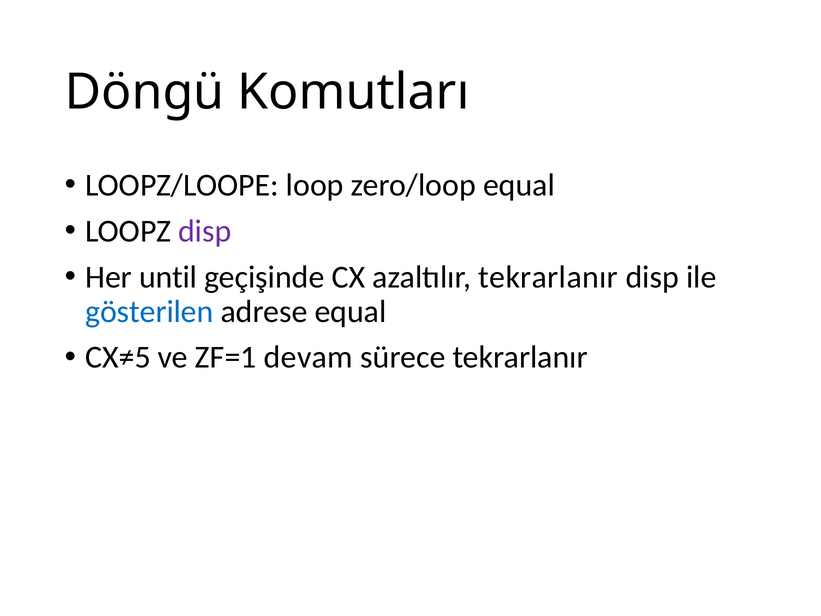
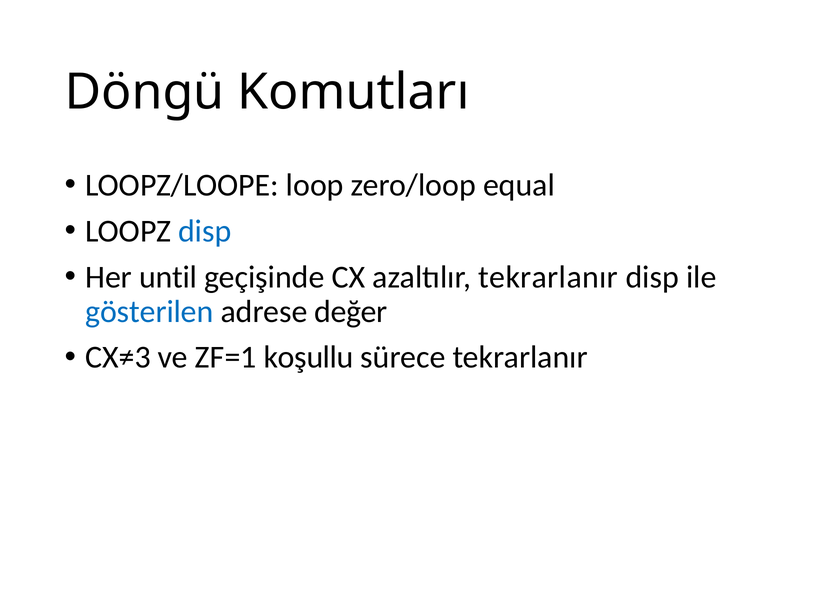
disp colour: purple -> blue (205, 231)
adrese equal: equal -> değer (351, 311)
CX≠5: CX≠5 -> CX≠3 (118, 357)
devam: devam -> koşullu (309, 357)
